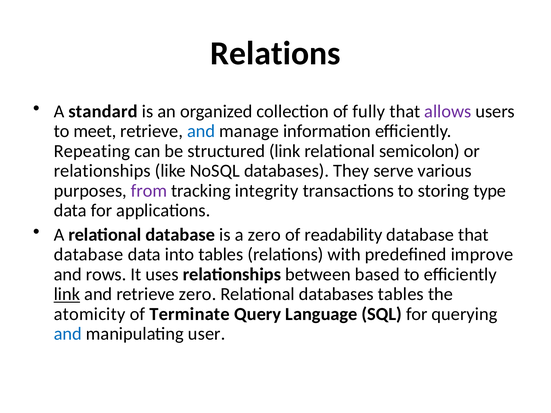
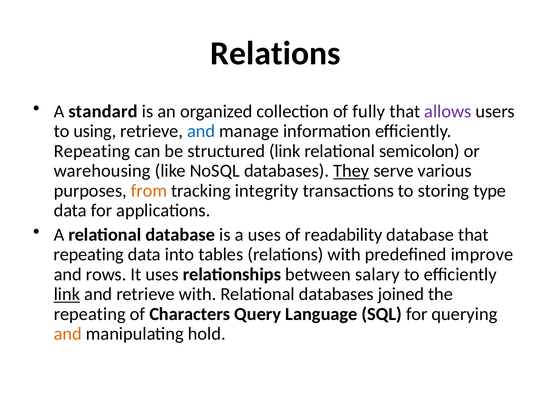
meet: meet -> using (95, 131)
relationships: relationships -> warehousing (102, 171)
They underline: none -> present (351, 171)
from colour: purple -> orange (149, 191)
a zero: zero -> uses (264, 235)
database: database -> repeating (89, 255)
based: based -> salary (377, 275)
retrieve zero: zero -> with (198, 294)
databases tables: tables -> joined (401, 294)
atomicity: atomicity -> repeating (90, 314)
Terminate: Terminate -> Characters (190, 314)
and colour: blue -> orange (68, 334)
user: user -> hold (207, 334)
